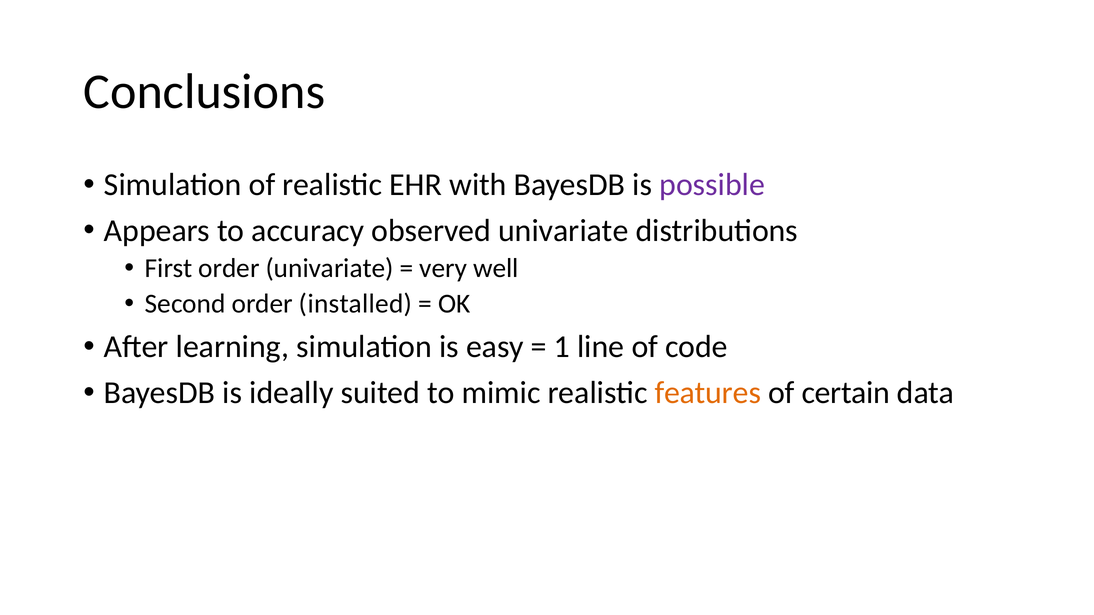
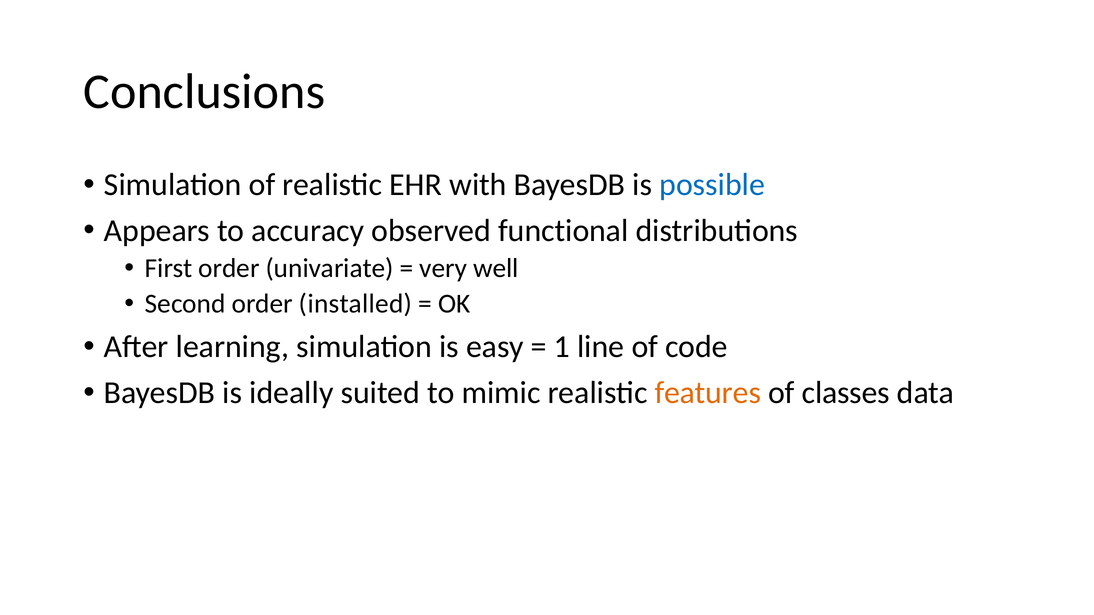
possible colour: purple -> blue (712, 185)
observed univariate: univariate -> functional (563, 231)
certain: certain -> classes (846, 393)
